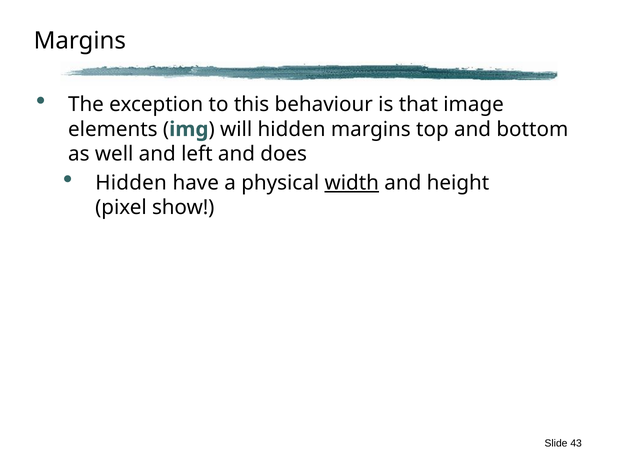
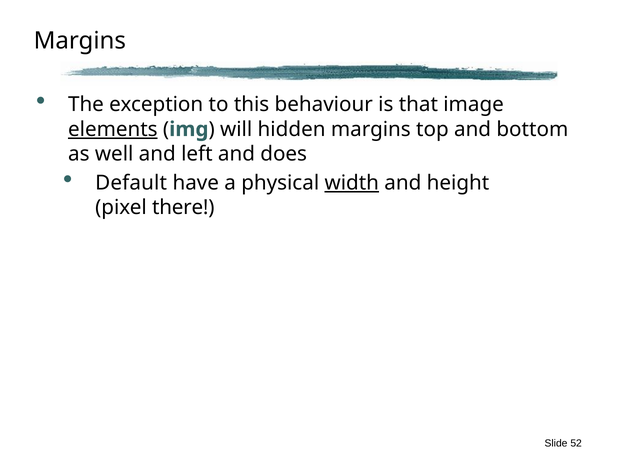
elements underline: none -> present (113, 129)
Hidden: Hidden -> Default (131, 183)
show: show -> there (183, 208)
43: 43 -> 52 (576, 443)
